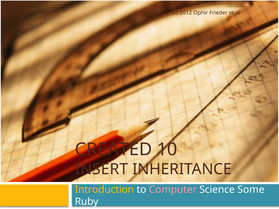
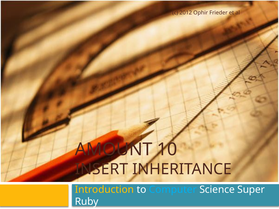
CREATED: CREATED -> AMOUNT (114, 150)
Computer colour: pink -> light blue (173, 190)
Some: Some -> Super (251, 190)
